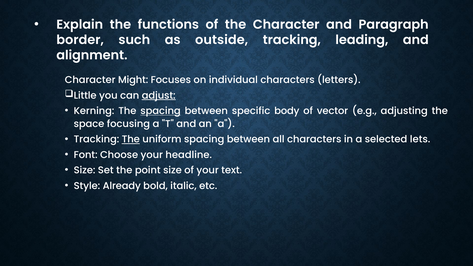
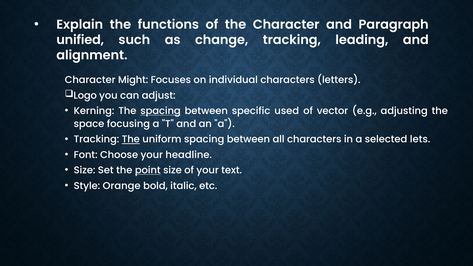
border: border -> unified (80, 40)
outside: outside -> change (222, 40)
Little: Little -> Logo (85, 95)
adjust underline: present -> none (159, 95)
body: body -> used (287, 111)
point underline: none -> present (148, 170)
Already: Already -> Orange (122, 186)
